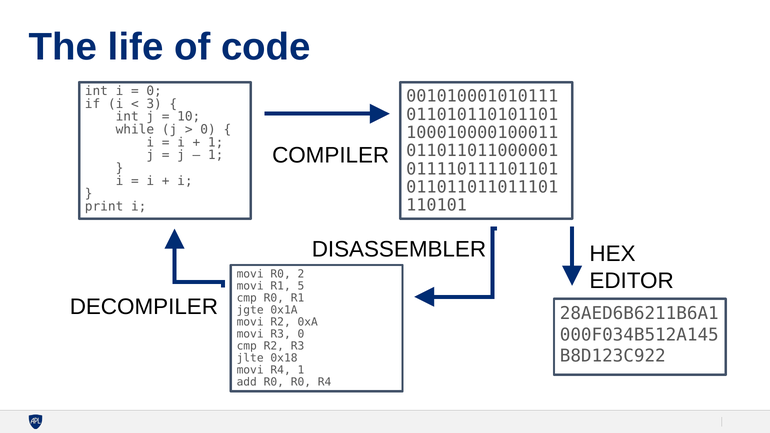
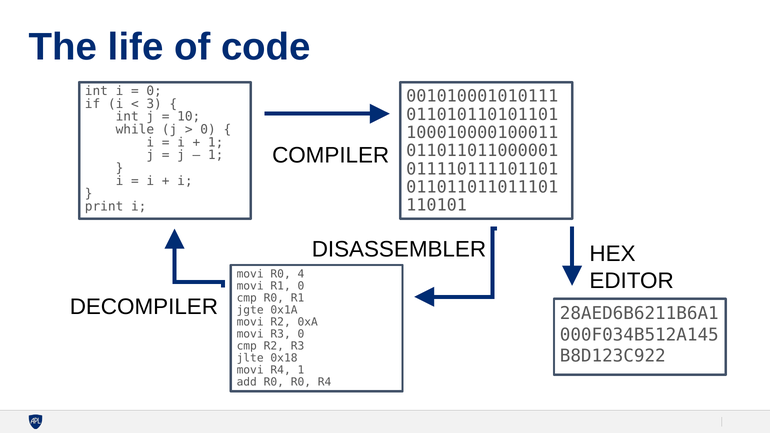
2: 2 -> 4 (301, 274)
R1 5: 5 -> 0 (301, 286)
